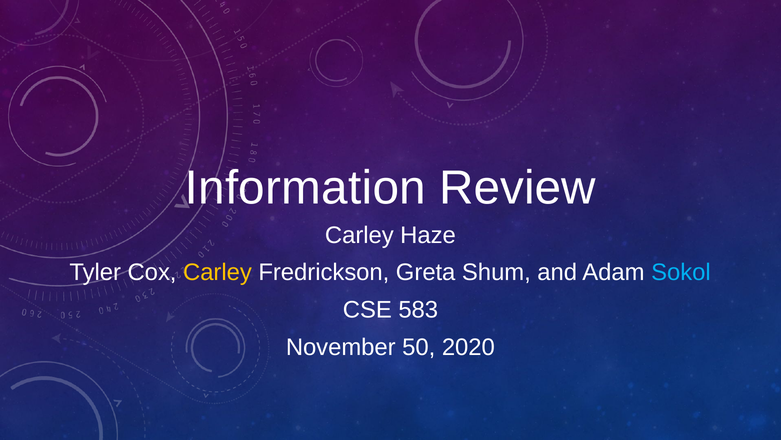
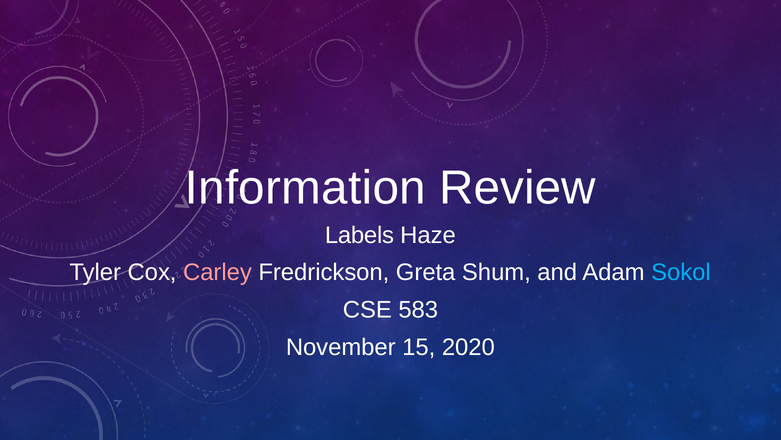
Carley: Carley -> Labels (359, 235)
Carley colour: yellow -> pink (217, 272)
50: 50 -> 15 (419, 347)
